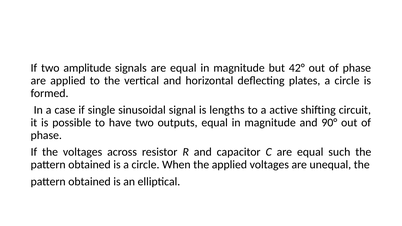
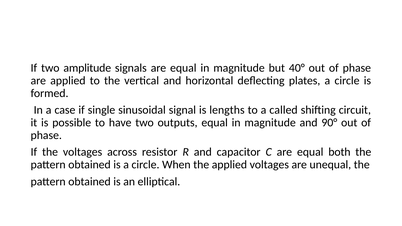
42°: 42° -> 40° (297, 68)
active: active -> called (284, 110)
such: such -> both (339, 152)
